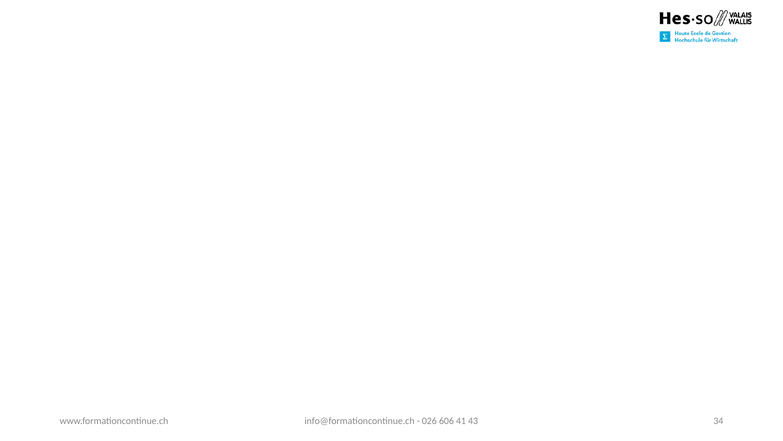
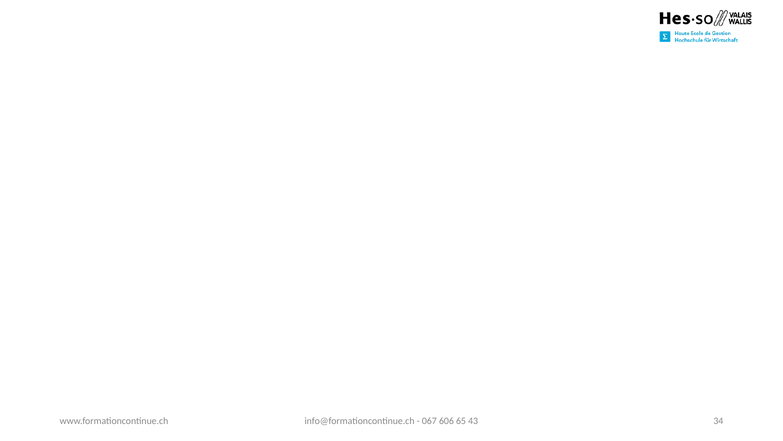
026: 026 -> 067 (429, 421)
41: 41 -> 65 (461, 421)
